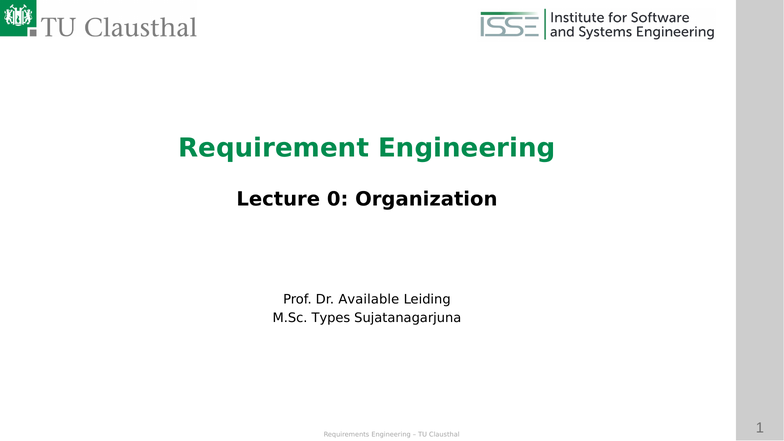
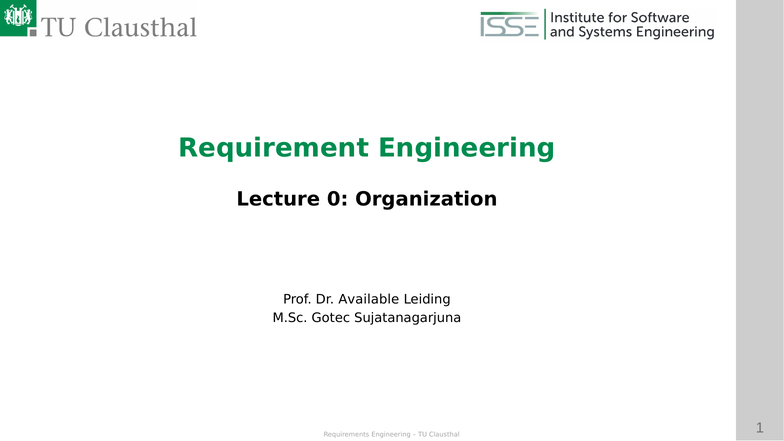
Types: Types -> Gotec (331, 318)
